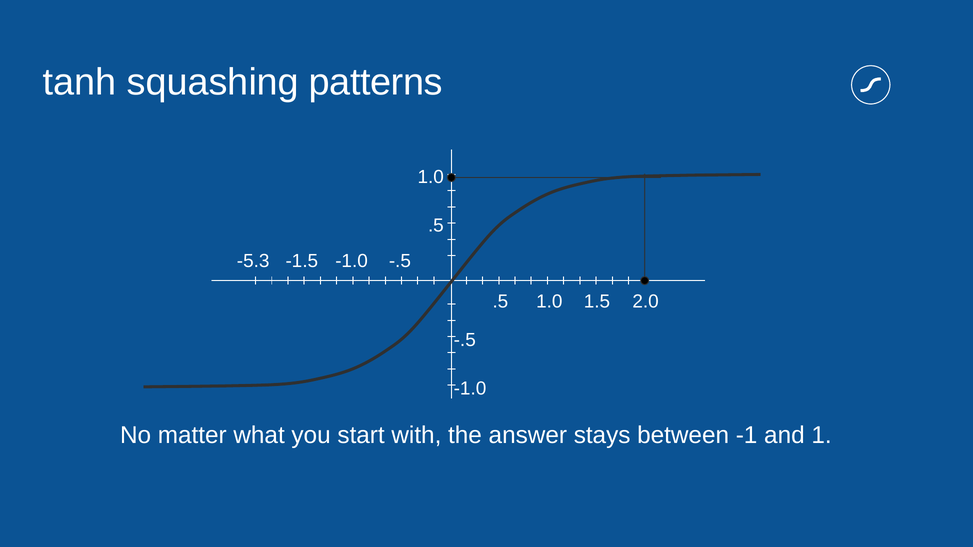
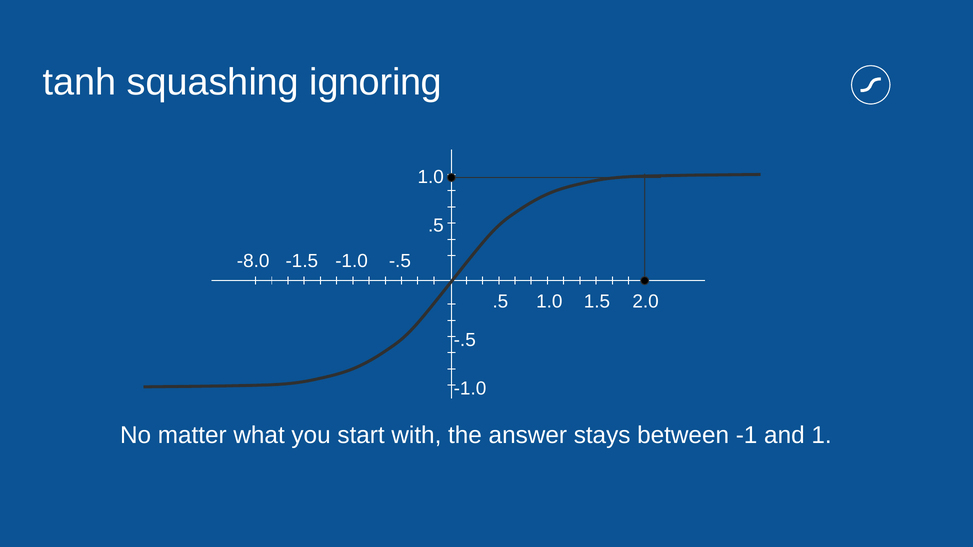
patterns: patterns -> ignoring (376, 82)
-5.3: -5.3 -> -8.0 (253, 261)
